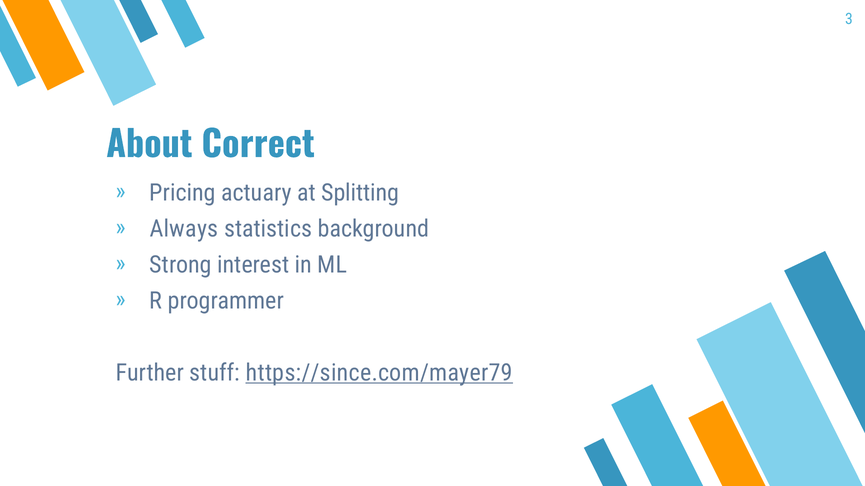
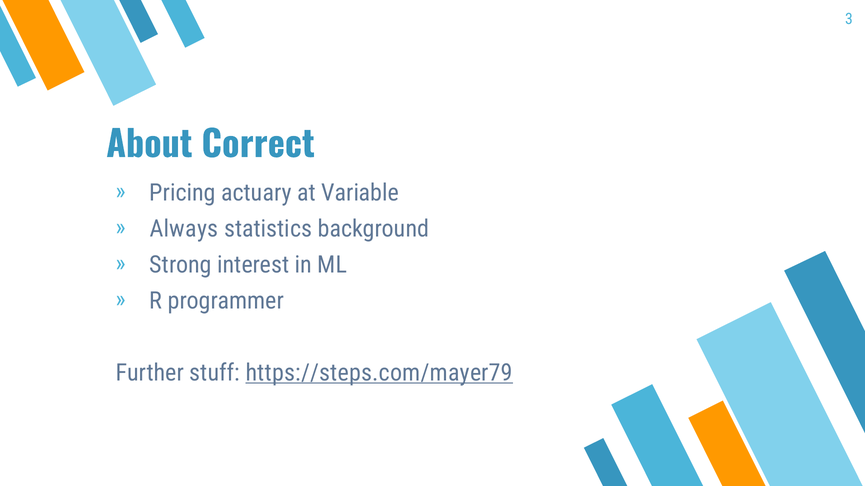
Splitting: Splitting -> Variable (360, 193)
https://since.com/mayer79: https://since.com/mayer79 -> https://steps.com/mayer79 (379, 373)
